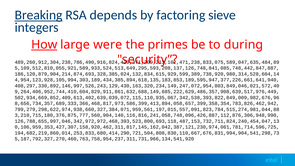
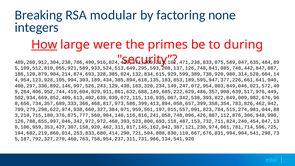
Breaking underline: present -> none (39, 15)
depends: depends -> modular (113, 15)
sieve: sieve -> none (222, 15)
